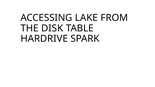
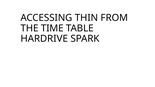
LAKE: LAKE -> THIN (86, 18)
DISK: DISK -> TIME (52, 28)
